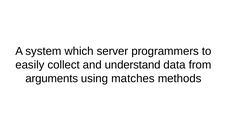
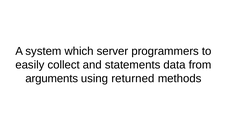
understand: understand -> statements (133, 65)
matches: matches -> returned (133, 78)
